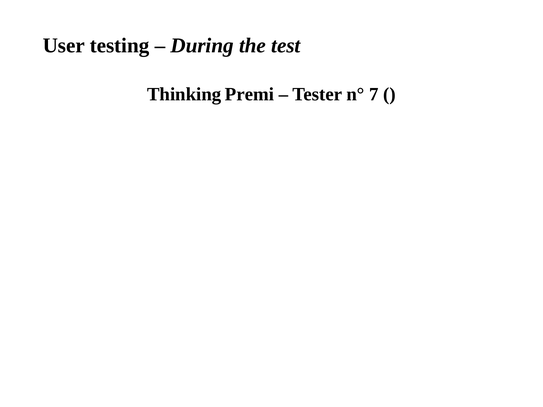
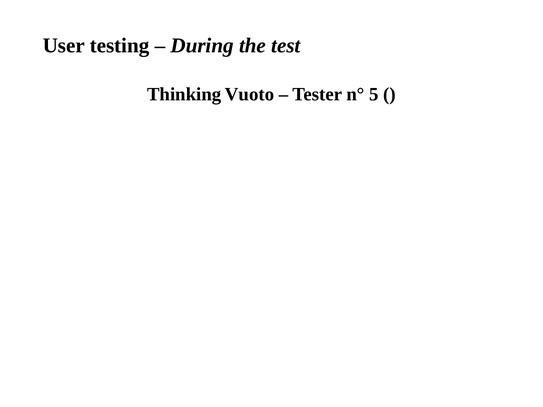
Premi: Premi -> Vuoto (250, 94)
7: 7 -> 5 (374, 94)
